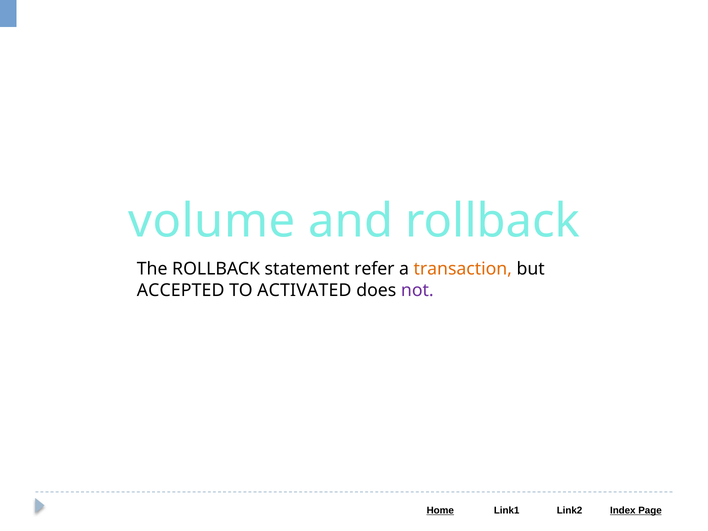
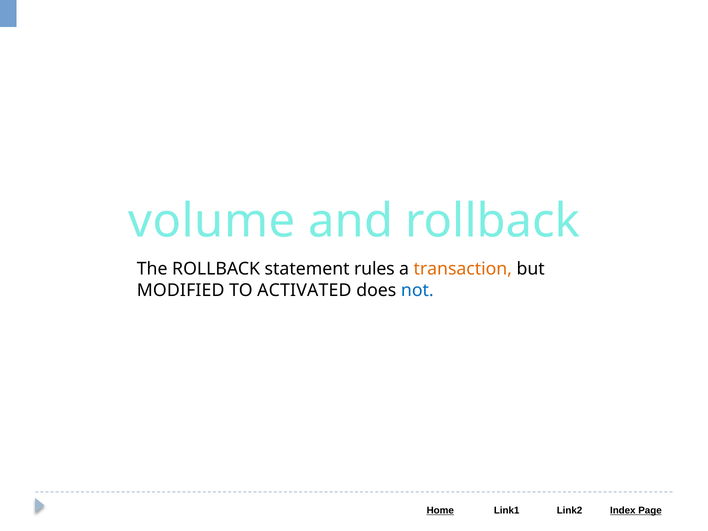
refer: refer -> rules (374, 269)
ACCEPTED: ACCEPTED -> MODIFIED (181, 290)
not colour: purple -> blue (417, 290)
